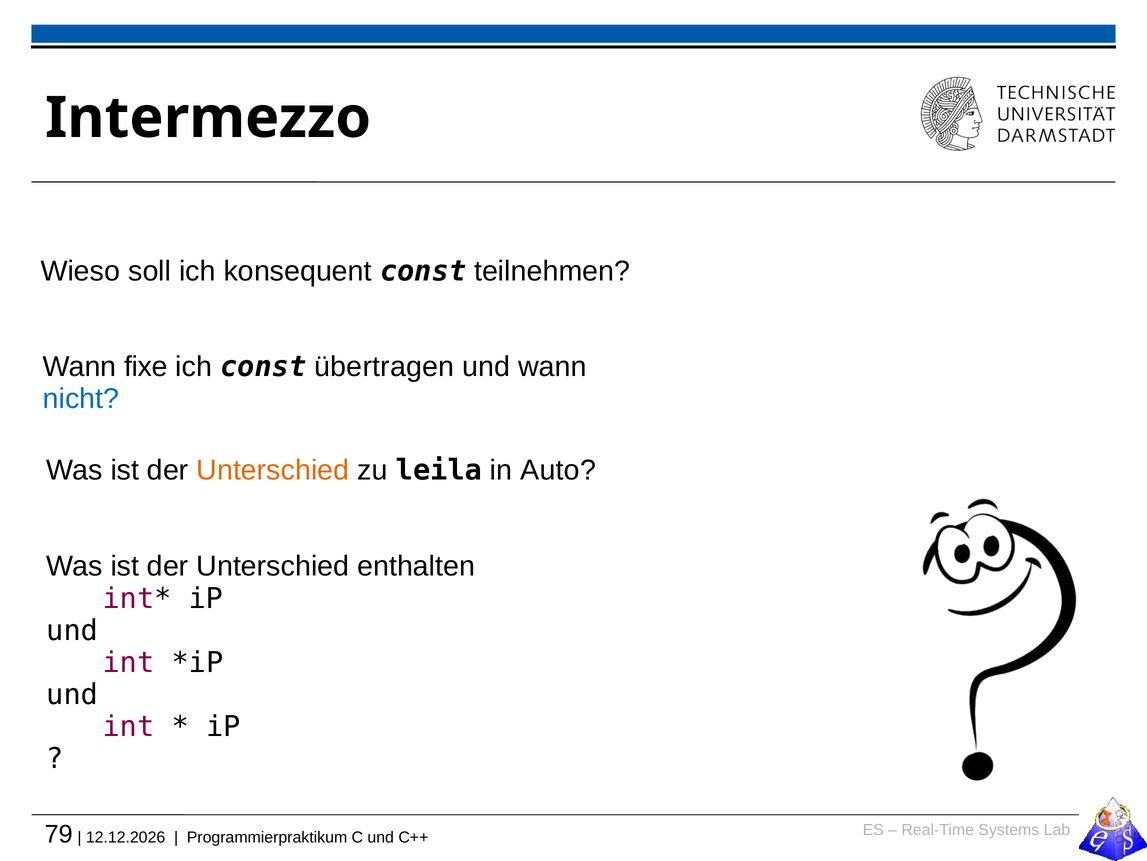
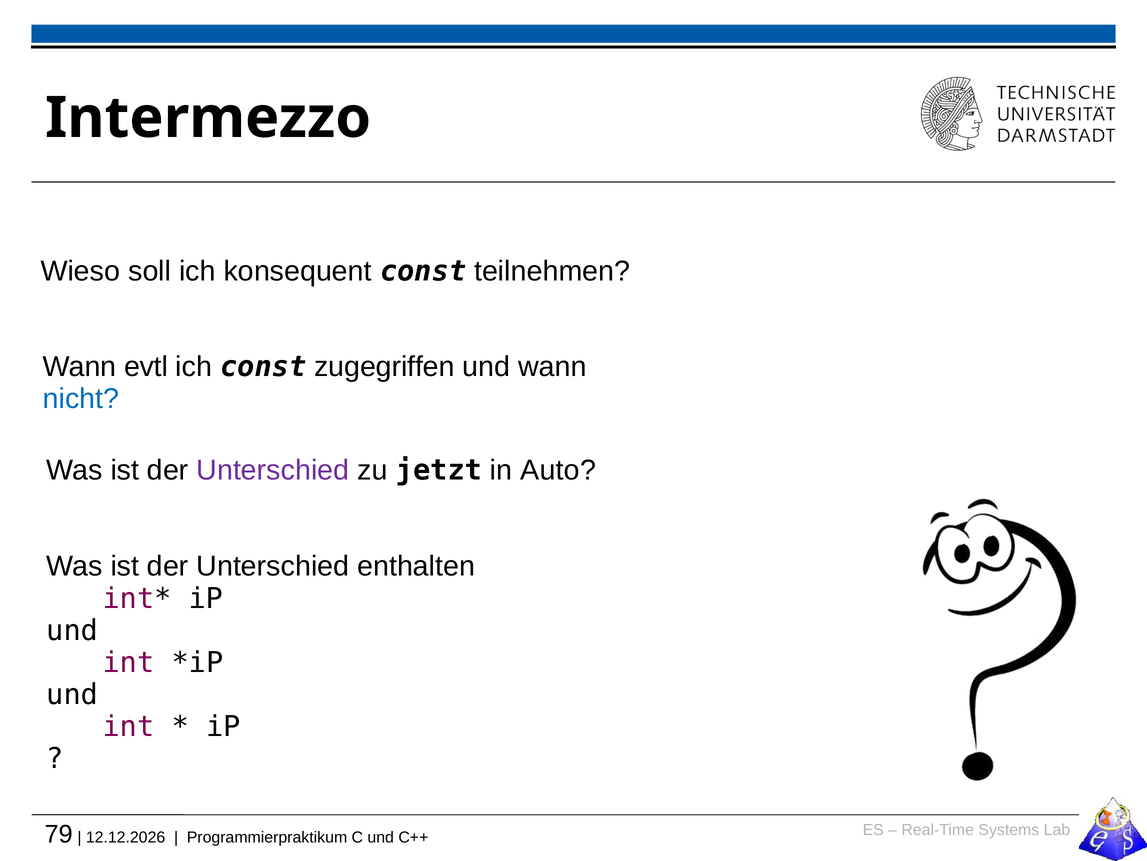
fixe: fixe -> evtl (146, 367)
übertragen: übertragen -> zugegriffen (384, 367)
Unterschied colour: orange -> purple (273, 470)
leila: leila -> jetzt (439, 470)
